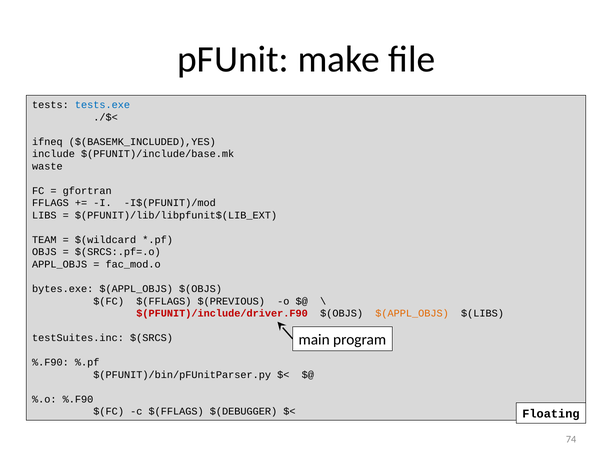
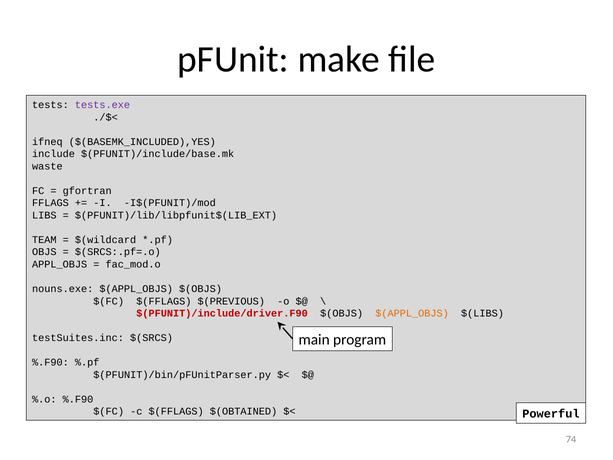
tests.exe colour: blue -> purple (103, 105)
bytes.exe: bytes.exe -> nouns.exe (63, 289)
$(DEBUGGER: $(DEBUGGER -> $(OBTAINED (243, 411)
Floating: Floating -> Powerful (551, 413)
